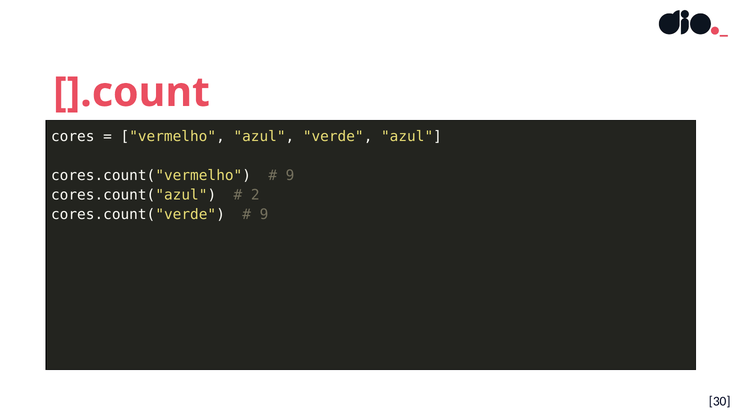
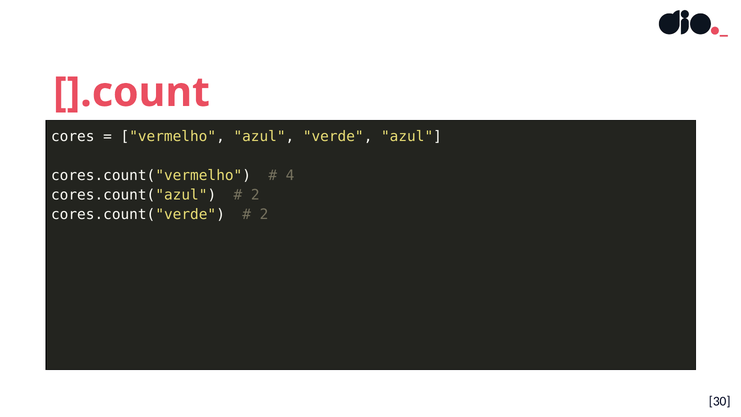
9: 9 -> 4 (290, 175)
9: 9 -> 2 (264, 214)
